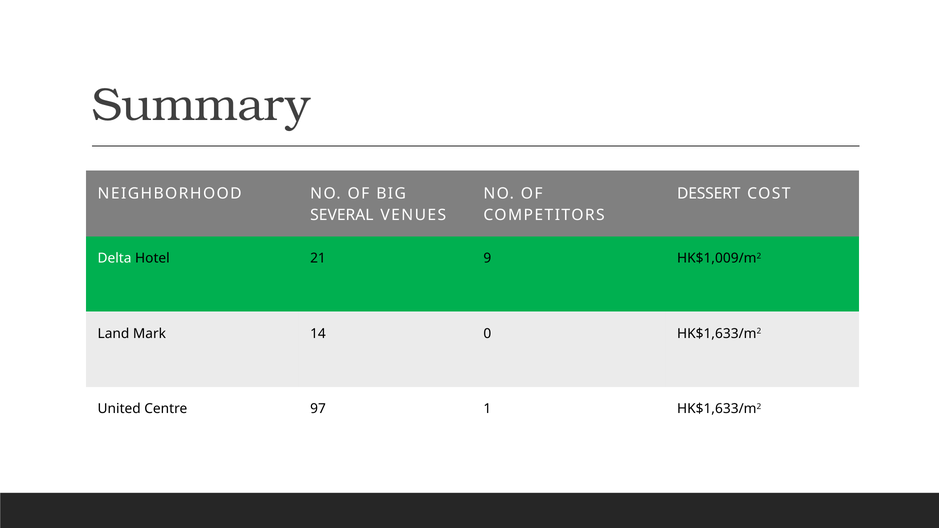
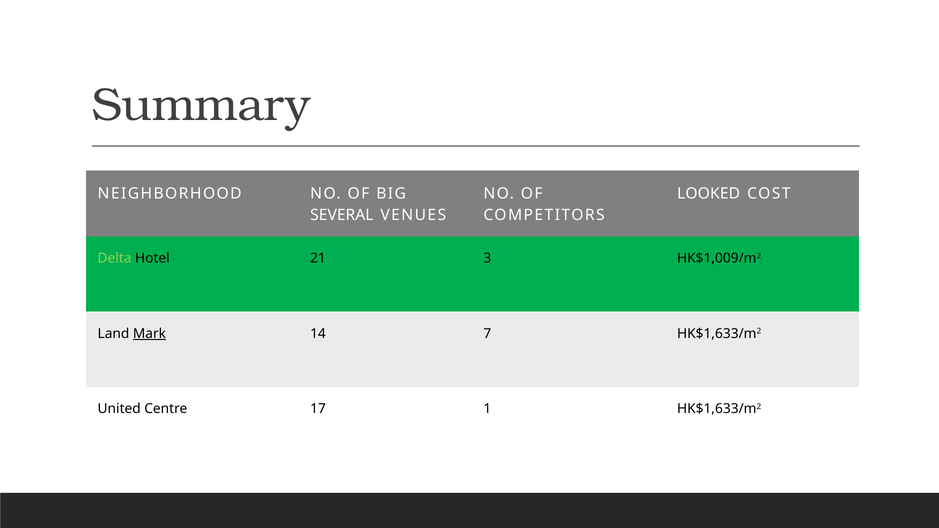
DESSERT: DESSERT -> LOOKED (709, 194)
Delta colour: white -> light green (115, 258)
9: 9 -> 3 (487, 258)
Mark underline: none -> present (149, 334)
0: 0 -> 7 (487, 334)
97: 97 -> 17 (318, 409)
